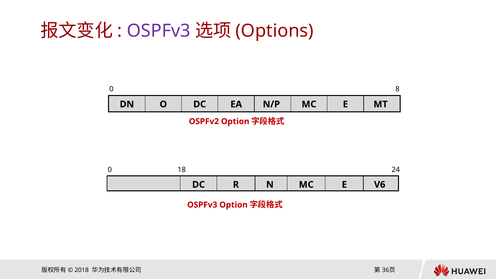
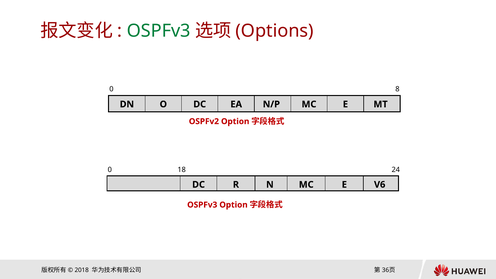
OSPFv3 colour: purple -> green (159, 31)
